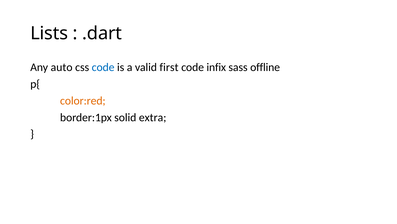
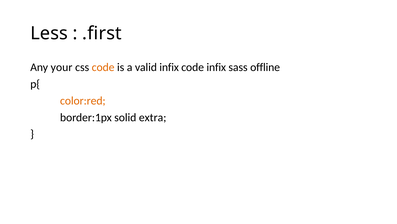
Lists: Lists -> Less (49, 33)
.dart: .dart -> .first (102, 33)
auto: auto -> your (62, 67)
code colour: blue -> orange (103, 67)
valid first: first -> infix (169, 67)
